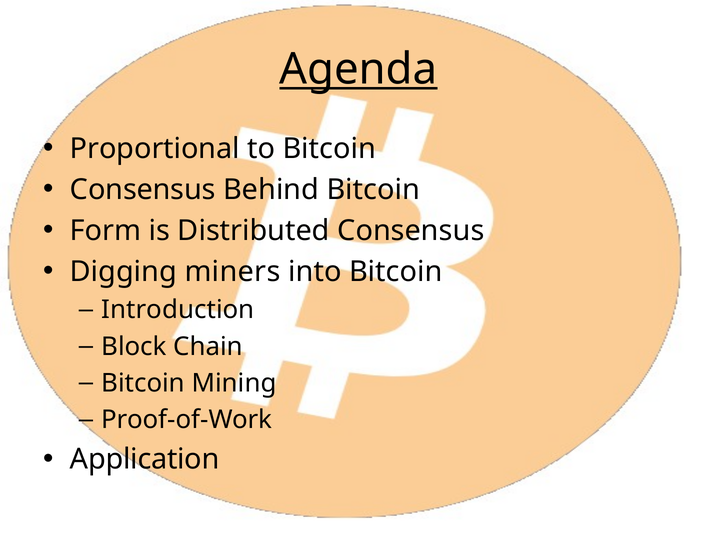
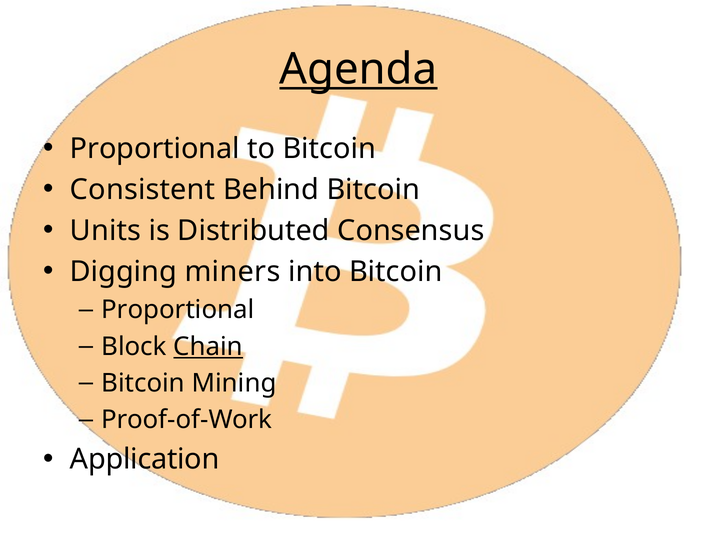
Consensus: Consensus -> Consistent (143, 189)
Form: Form -> Units (106, 230)
Introduction: Introduction -> Proportional (178, 310)
Chain underline: none -> present (208, 346)
